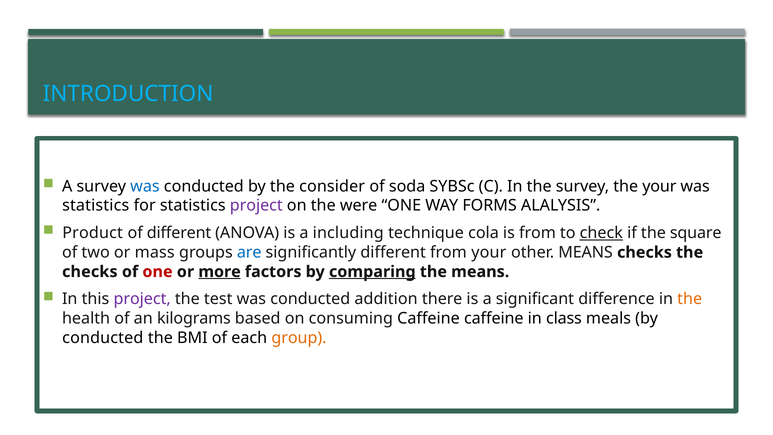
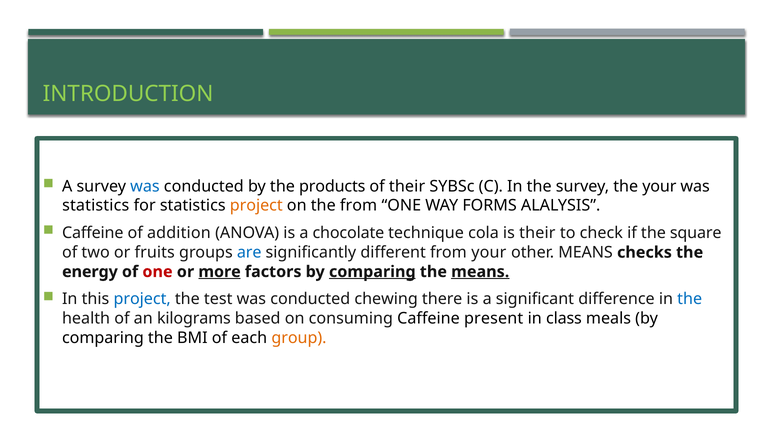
INTRODUCTION colour: light blue -> light green (128, 94)
consider: consider -> products (332, 186)
of soda: soda -> their (407, 186)
project colour: purple -> orange (256, 206)
the were: were -> from (359, 206)
Product: Product -> Caffeine (93, 233)
of different: different -> addition (179, 233)
including: including -> chocolate (348, 233)
is from: from -> their (537, 233)
check underline: present -> none (601, 233)
mass: mass -> fruits (155, 252)
checks: checks -> energy (90, 272)
means underline: none -> present (480, 272)
project colour: purple -> blue (142, 299)
addition: addition -> chewing (386, 299)
the colour: orange -> blue (690, 299)
Caffeine caffeine: caffeine -> present (494, 318)
conducted: conducted -> comparing (103, 338)
